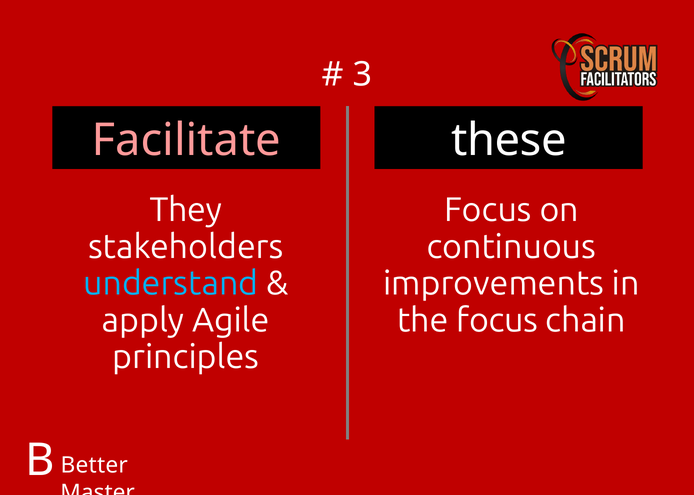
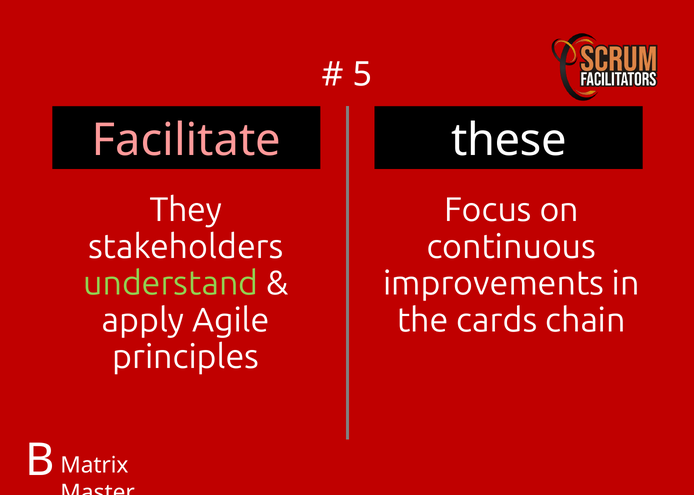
3: 3 -> 5 (362, 74)
understand colour: light blue -> light green (171, 284)
the focus: focus -> cards (497, 320)
Better: Better -> Matrix (94, 465)
